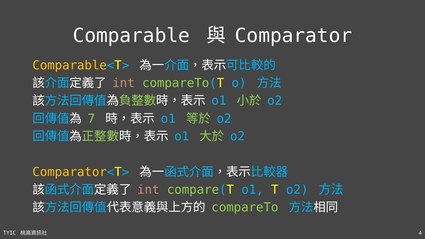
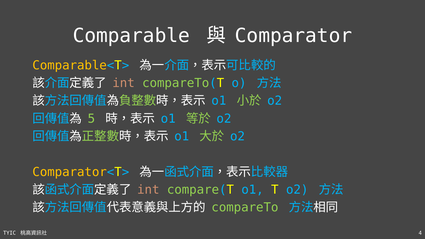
7: 7 -> 5 (91, 119)
